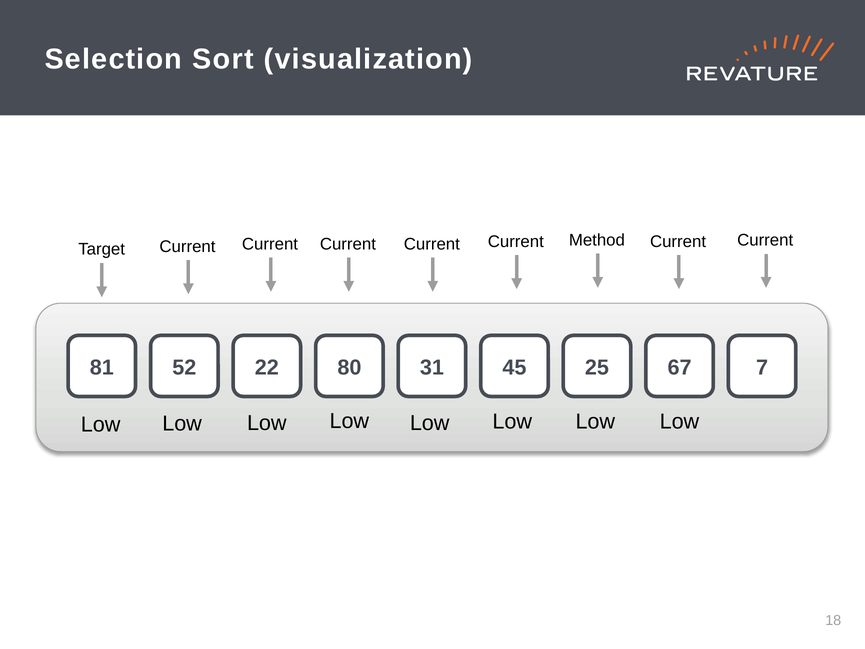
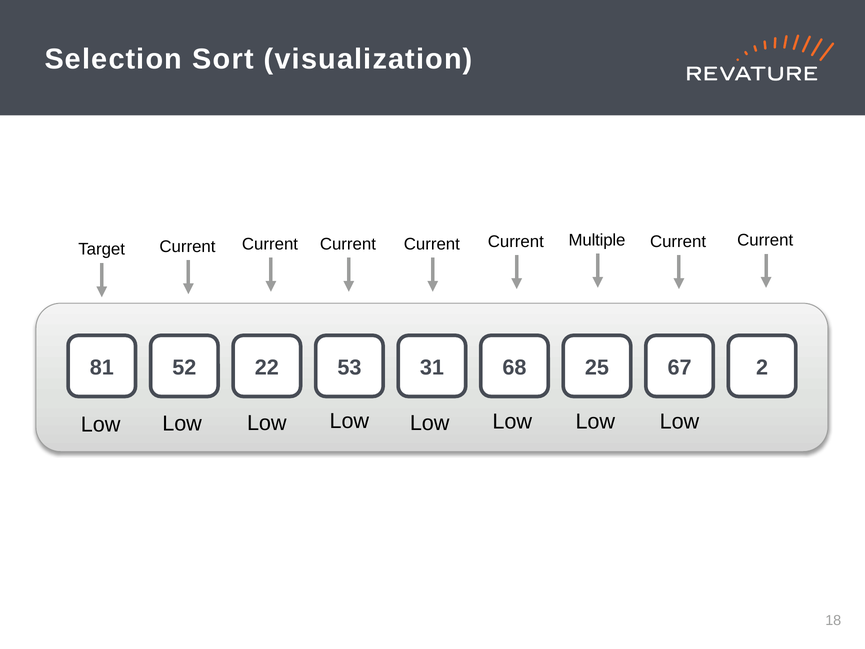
Method: Method -> Multiple (597, 240)
80: 80 -> 53 (349, 367)
45: 45 -> 68 (514, 367)
7: 7 -> 2 (762, 367)
